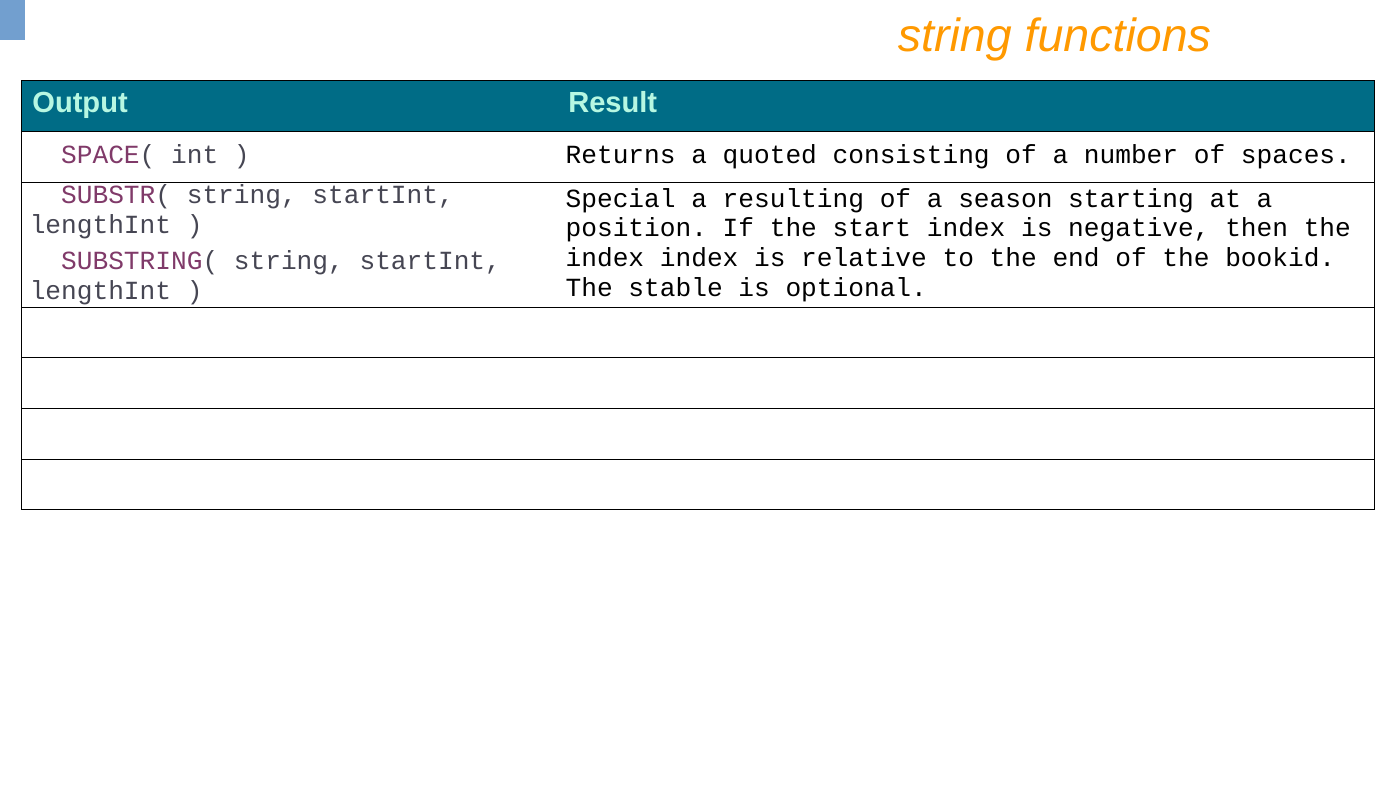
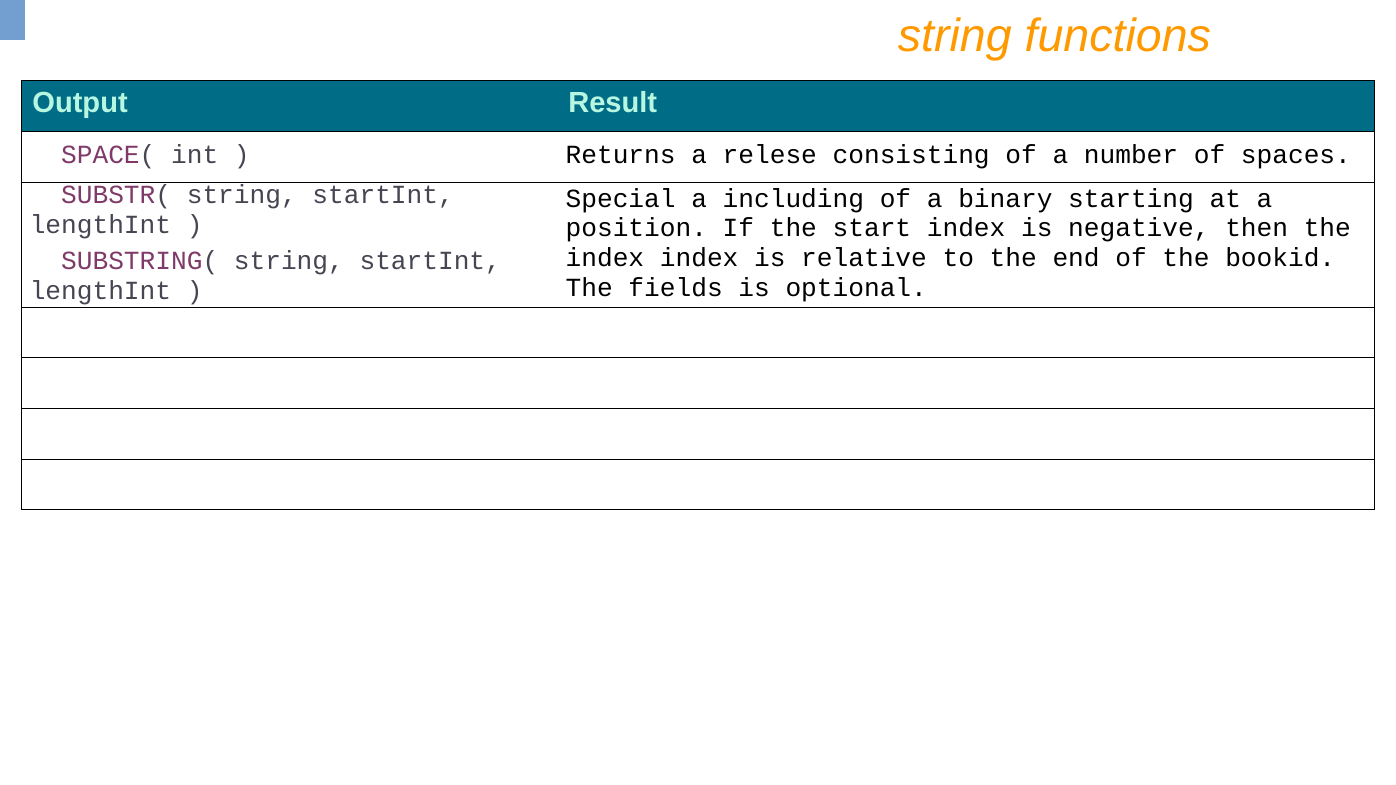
quoted: quoted -> relese (770, 155)
resulting: resulting -> including (793, 199)
season: season -> binary (1005, 199)
stable: stable -> fields (676, 288)
